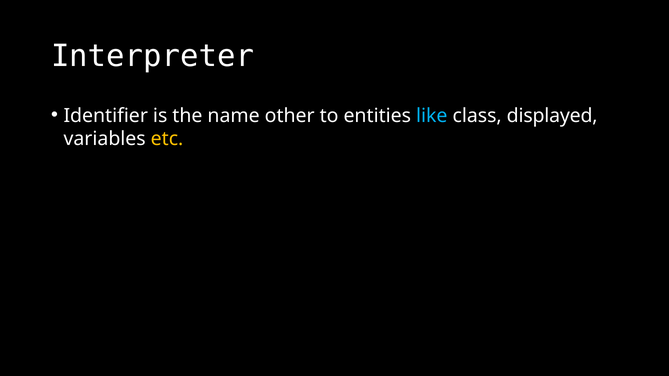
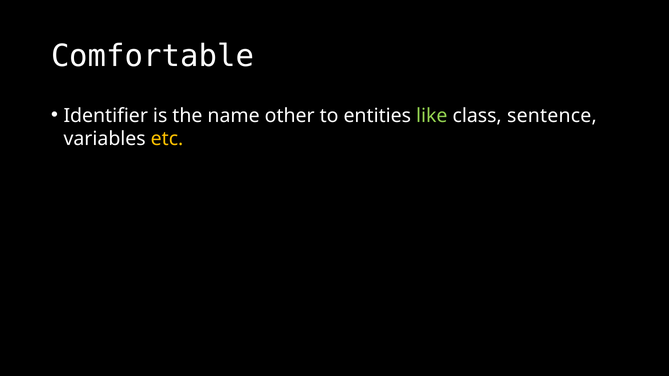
Interpreter: Interpreter -> Comfortable (152, 56)
like colour: light blue -> light green (432, 116)
displayed: displayed -> sentence (552, 116)
